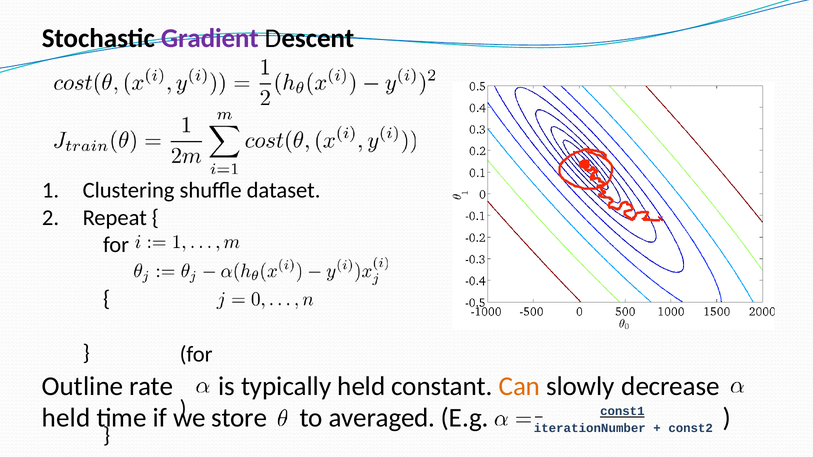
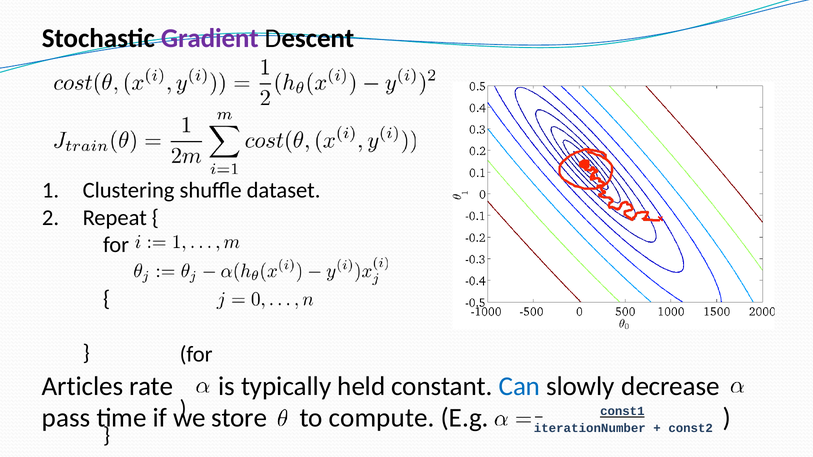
Outline: Outline -> Articles (83, 386)
Can colour: orange -> blue (519, 386)
held: held -> pass (66, 418)
averaged: averaged -> compute (382, 418)
